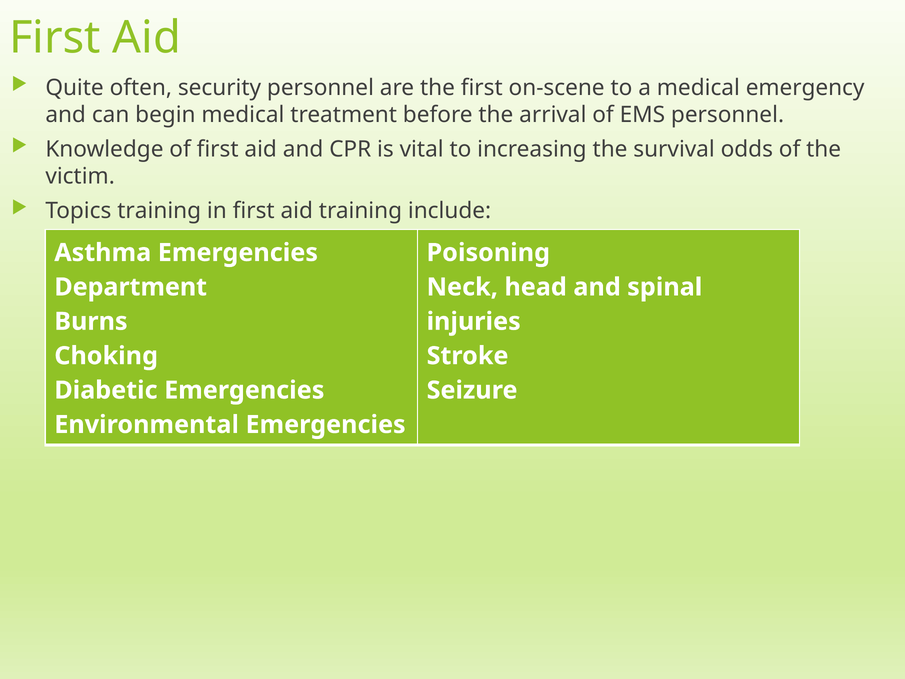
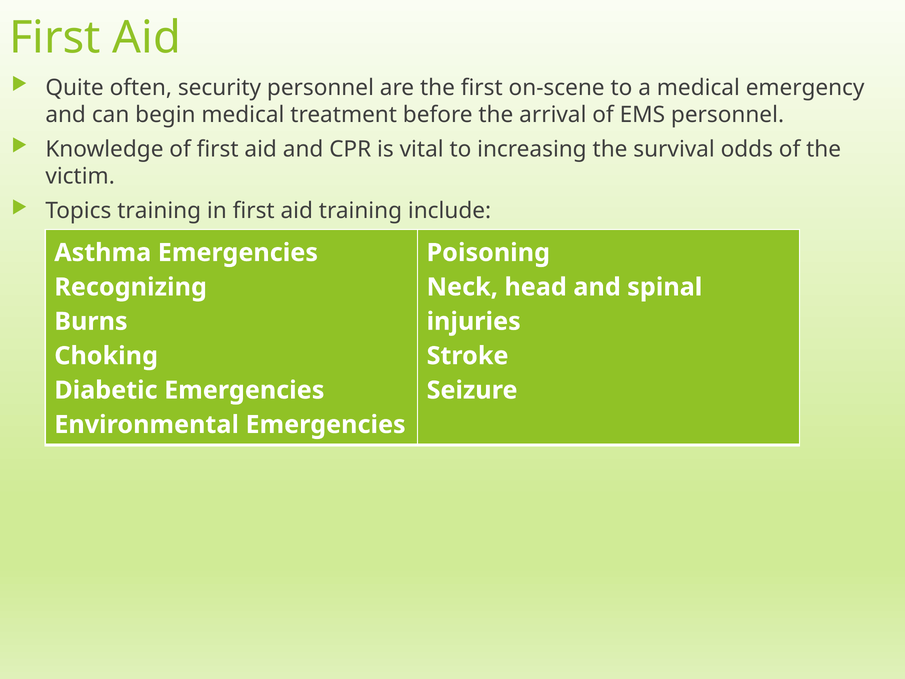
Department: Department -> Recognizing (131, 287)
